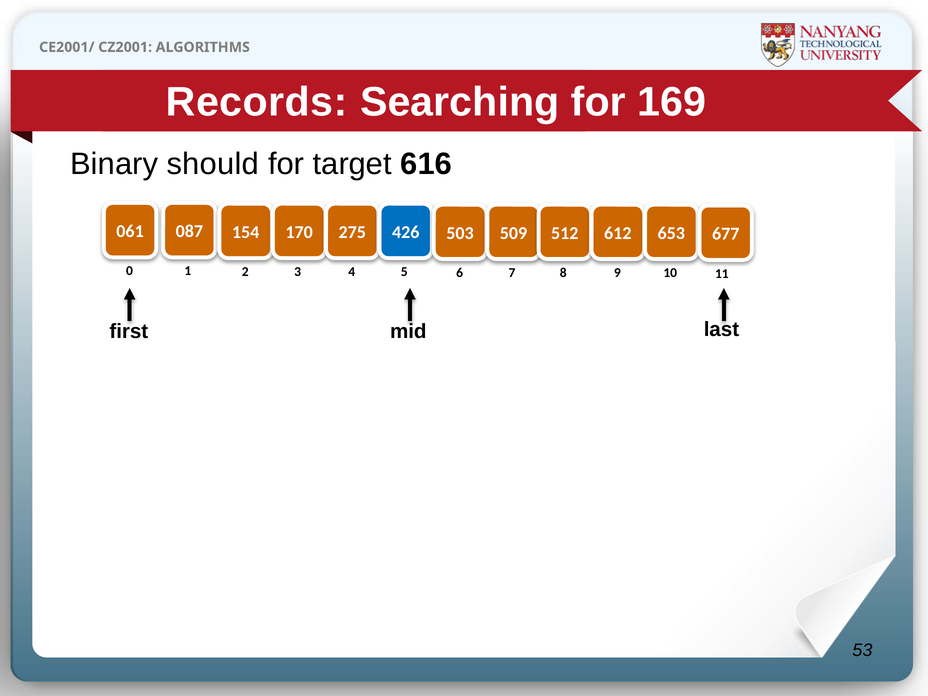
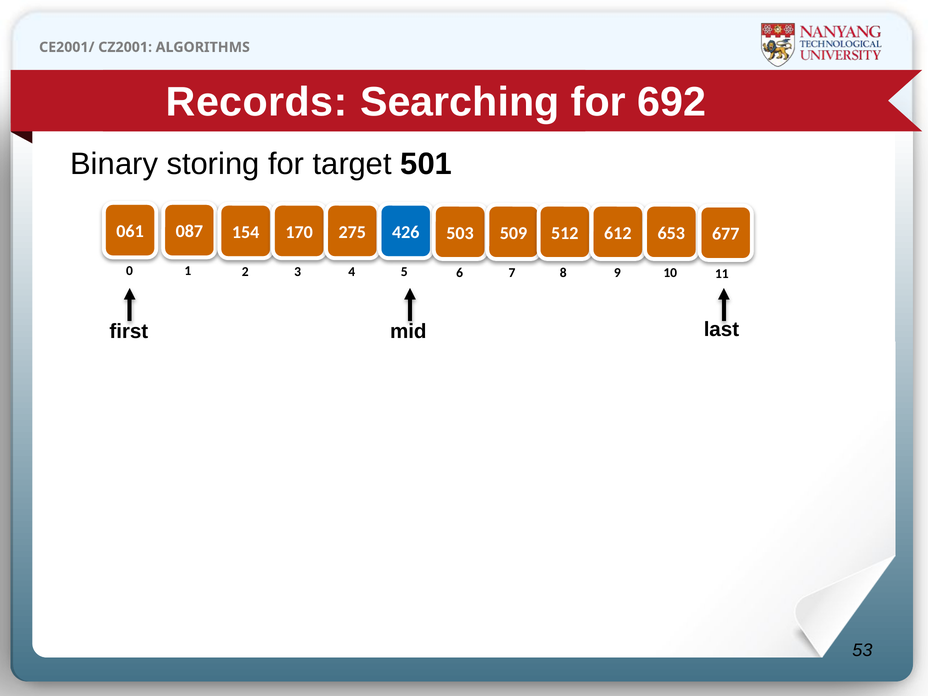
169: 169 -> 692 (672, 102)
should: should -> storing (213, 164)
616: 616 -> 501 (426, 164)
